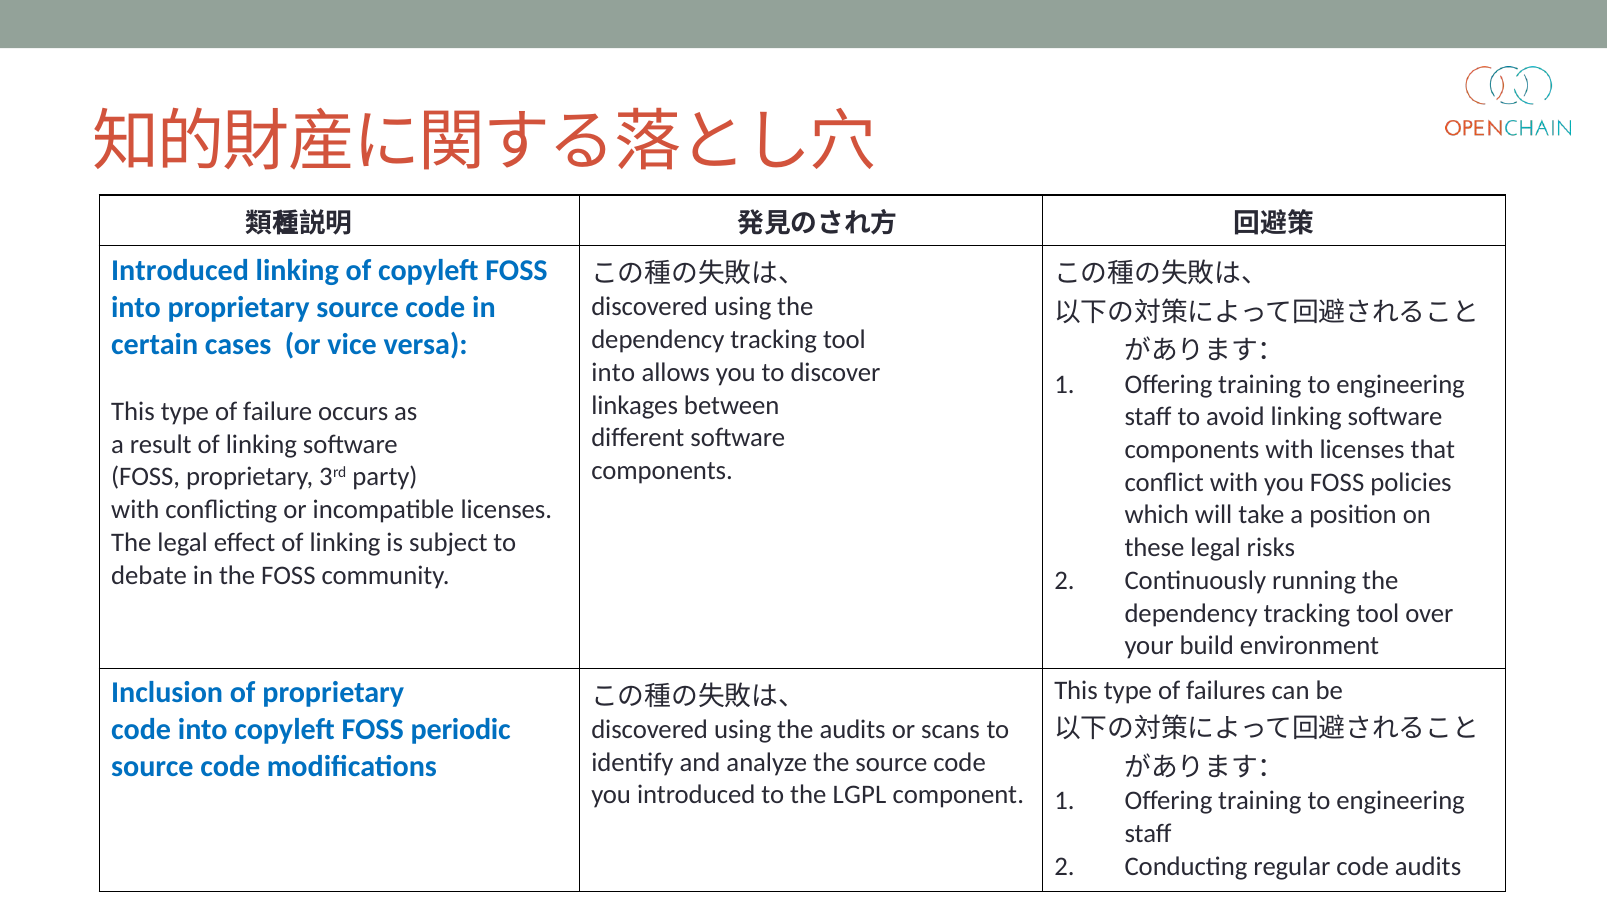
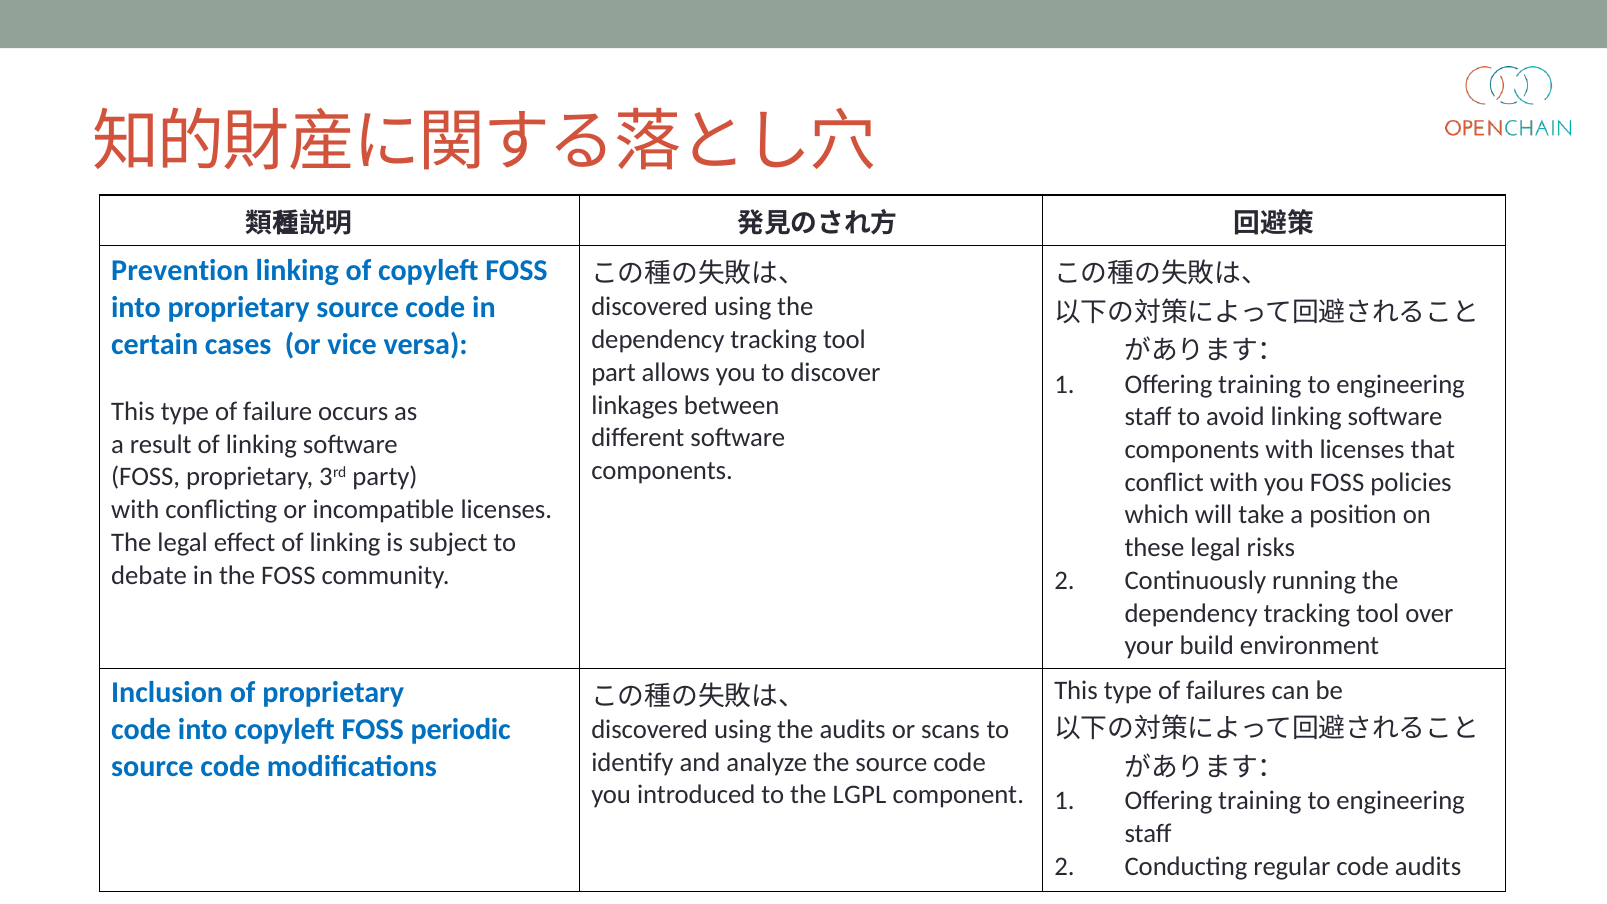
Introduced: Introduced -> Prevention (180, 270)
into: into -> part (614, 372)
